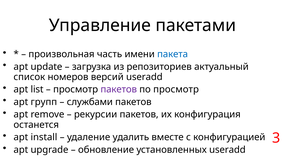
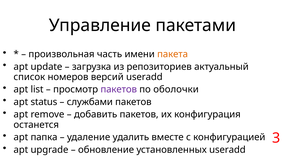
пакета colour: blue -> orange (173, 54)
по просмотр: просмотр -> оболочки (176, 90)
групп: групп -> status (44, 102)
рекурсии: рекурсии -> добавить (96, 115)
install: install -> папка (44, 137)
